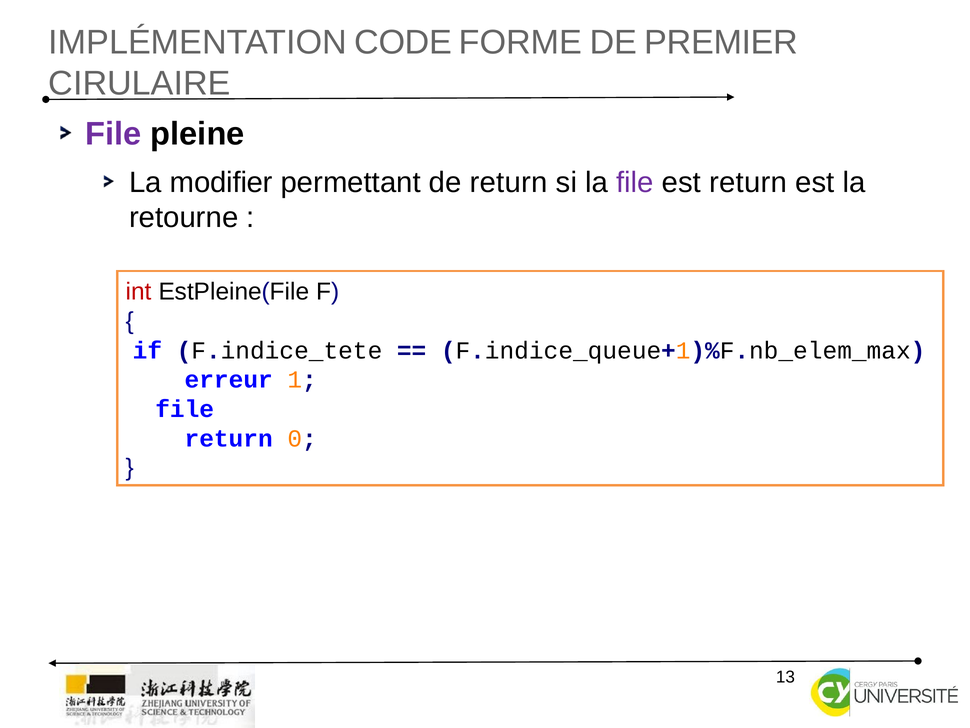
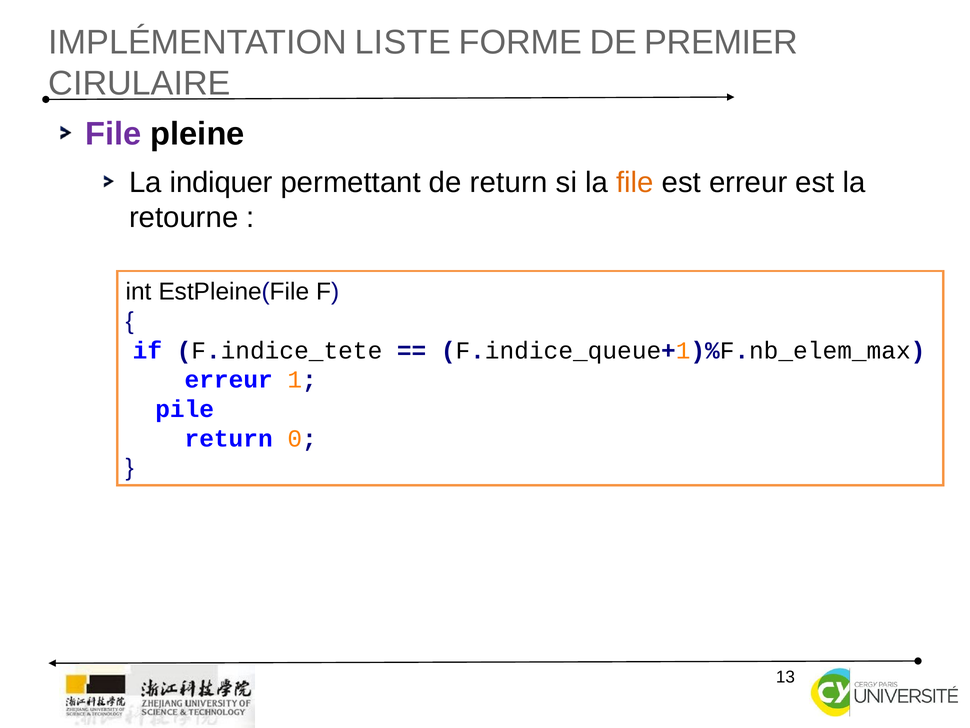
CODE: CODE -> LISTE (403, 43)
modifier: modifier -> indiquer (221, 182)
file colour: purple -> orange (635, 182)
est return: return -> erreur (748, 182)
int colour: red -> black (139, 291)
file: file -> pile (185, 409)
